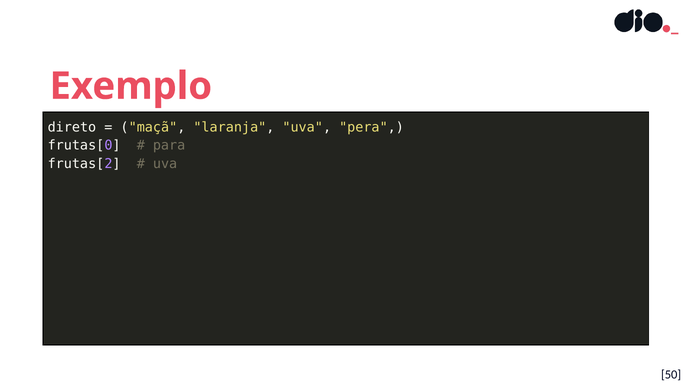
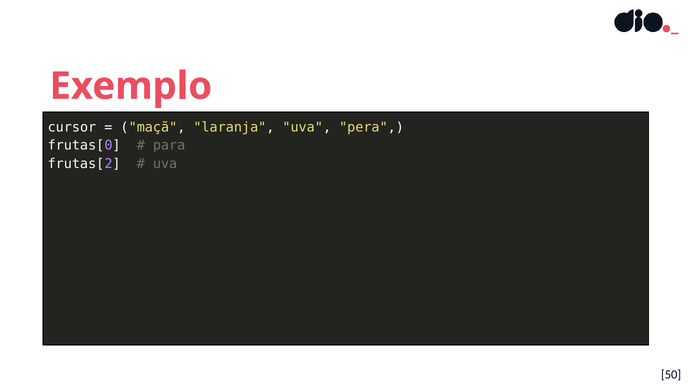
direto: direto -> cursor (72, 127)
